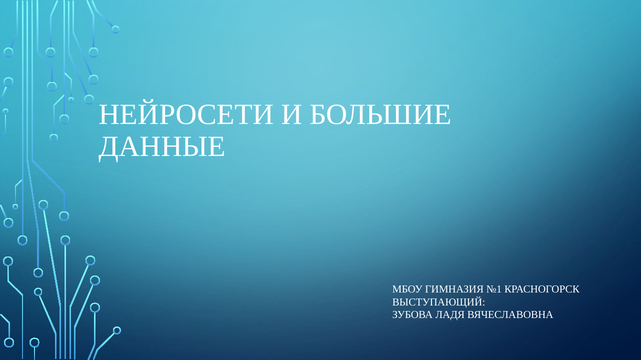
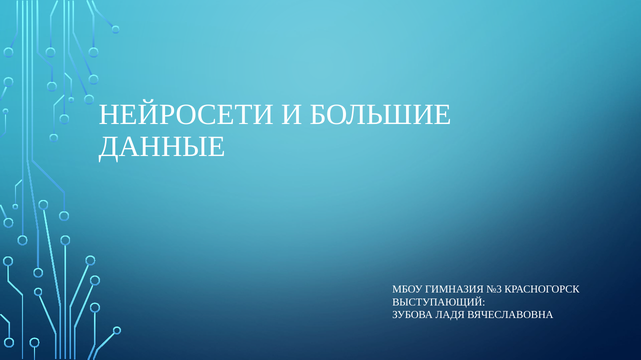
№1: №1 -> №3 (494, 290)
